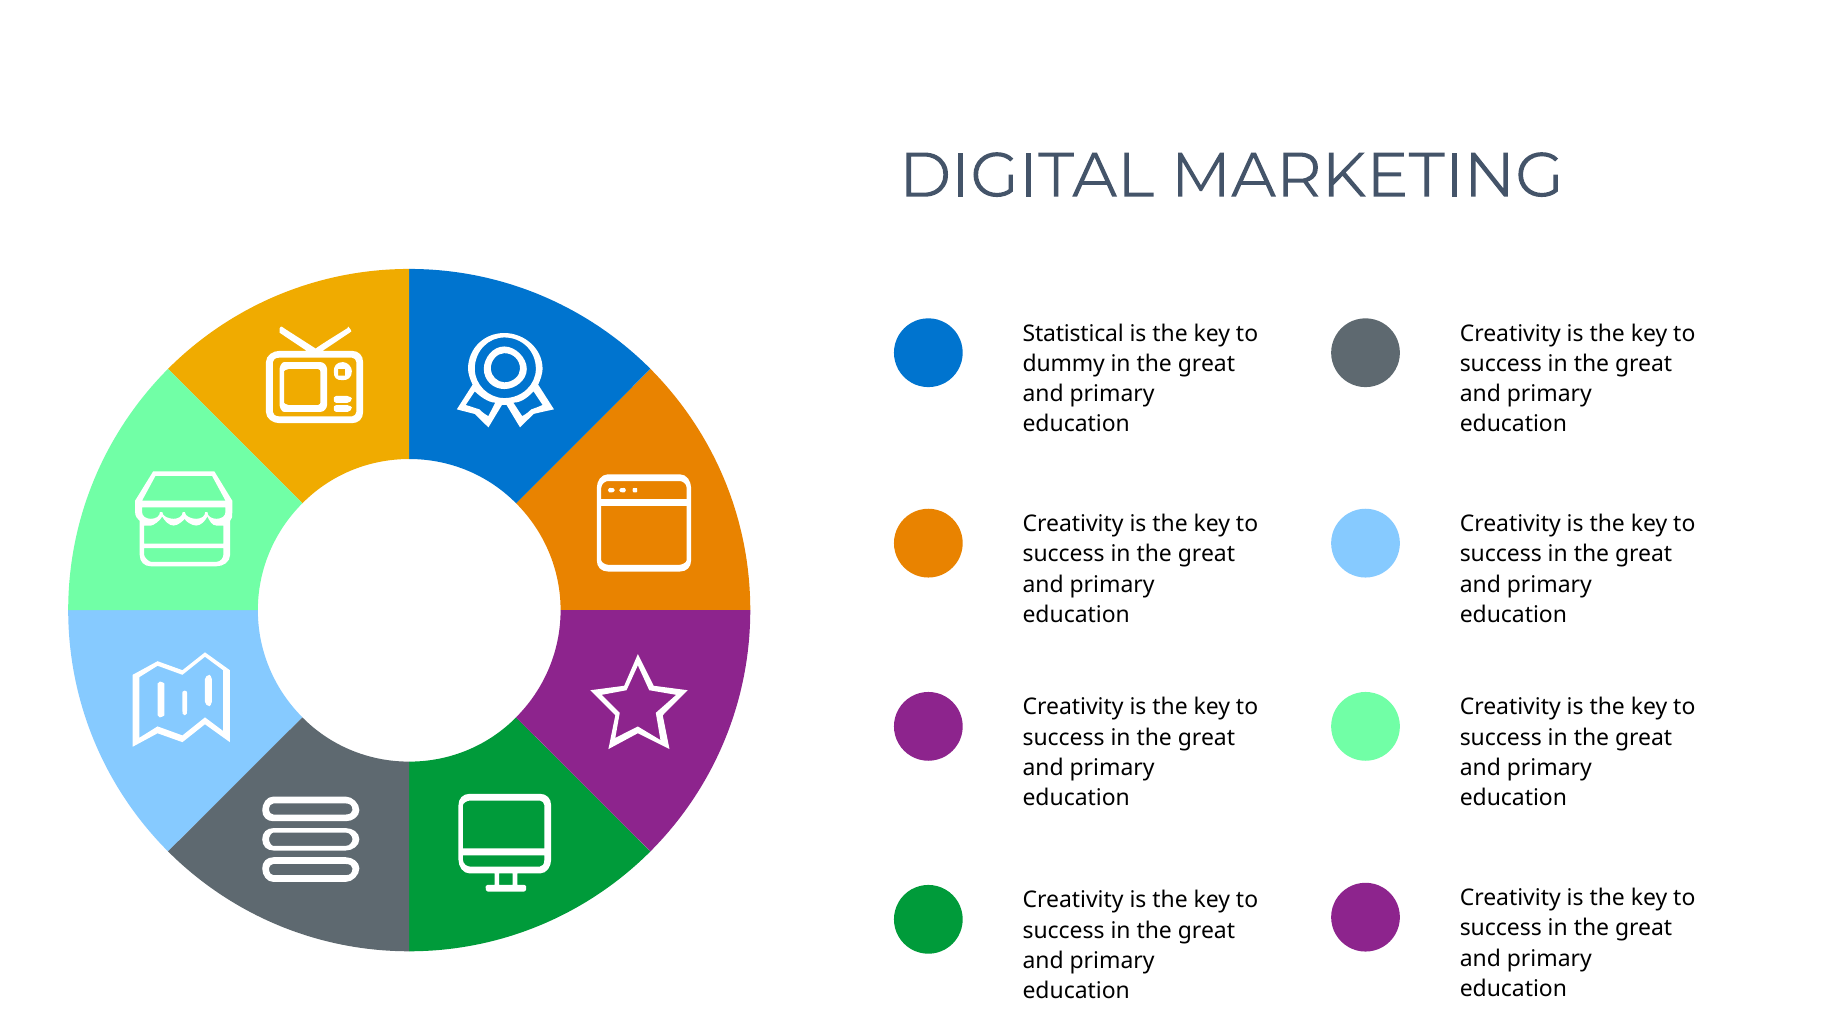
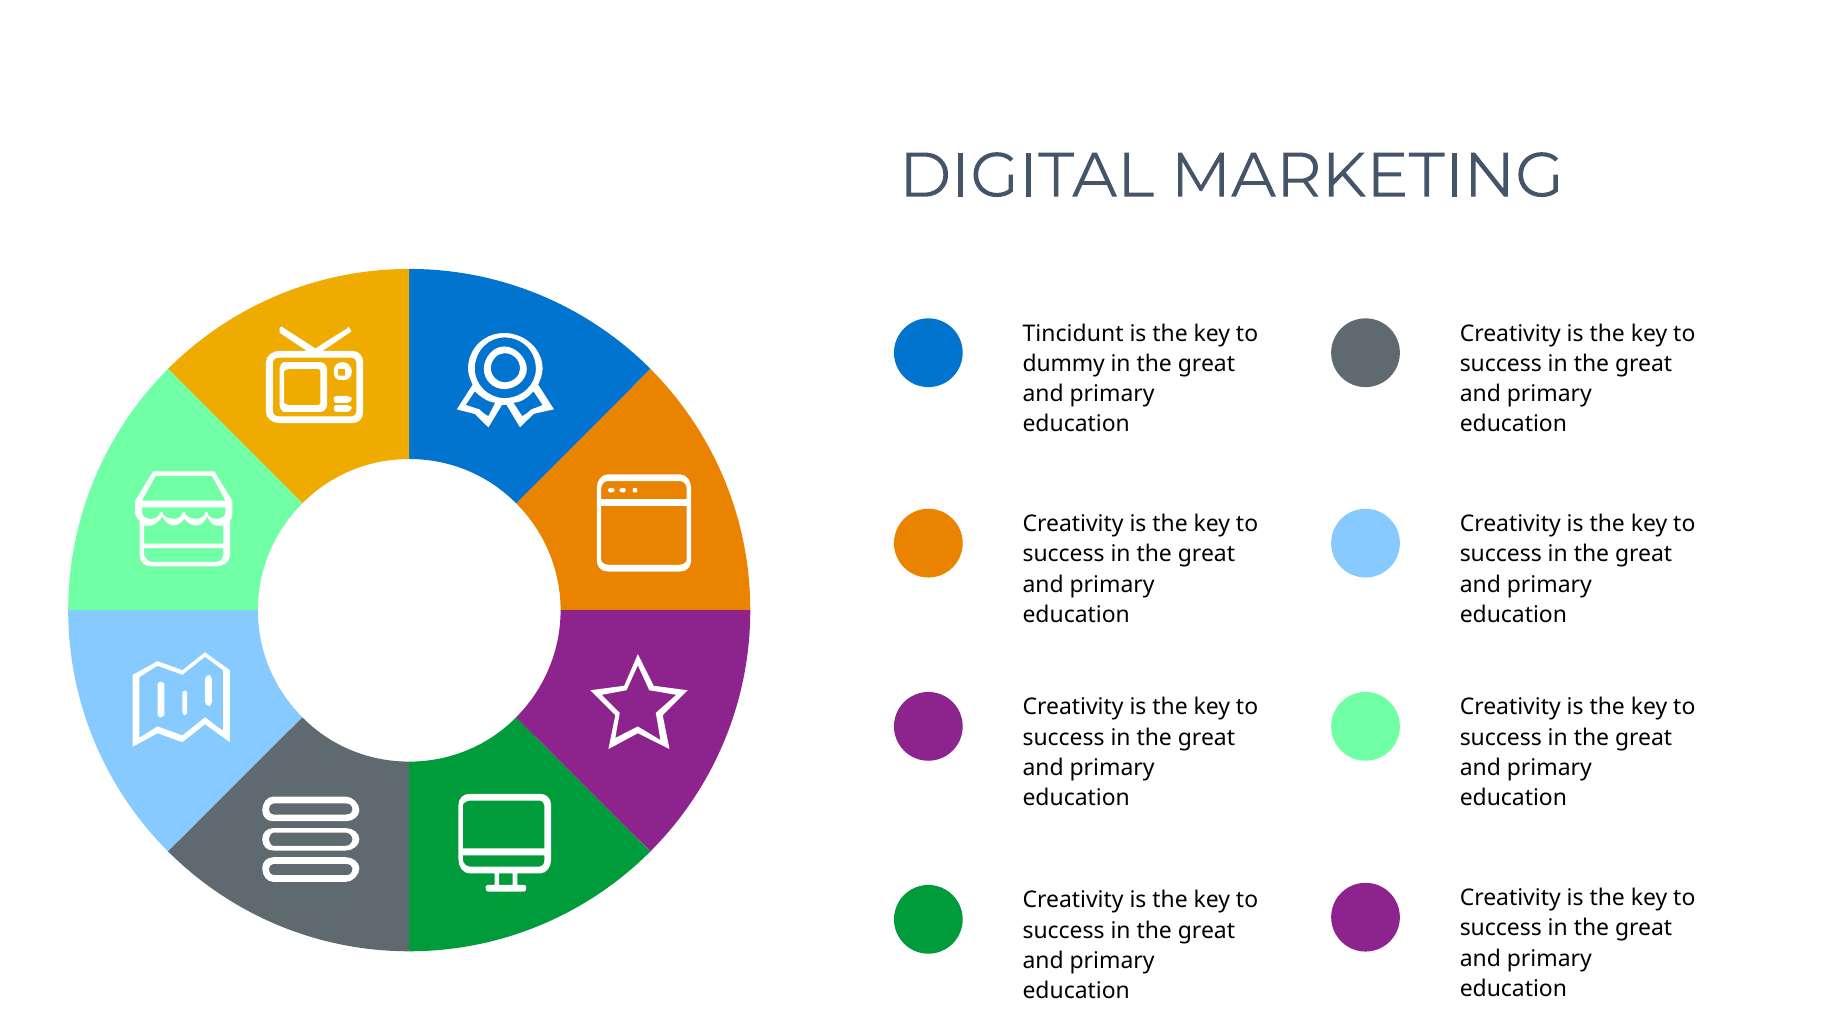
Statistical: Statistical -> Tincidunt (1073, 333)
